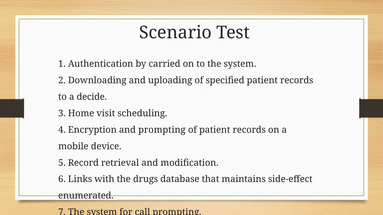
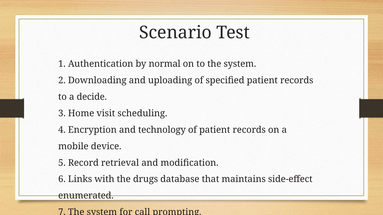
carried: carried -> normal (165, 64)
and prompting: prompting -> technology (162, 130)
